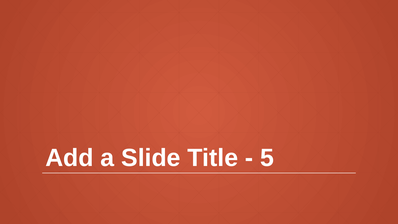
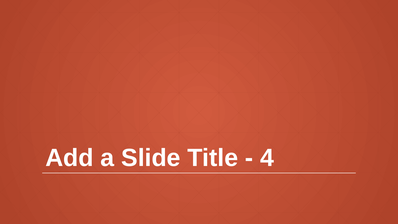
5: 5 -> 4 (267, 158)
